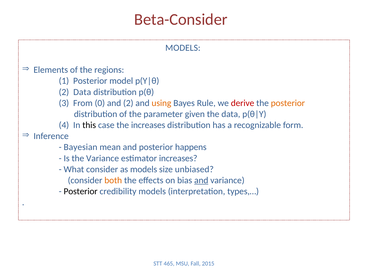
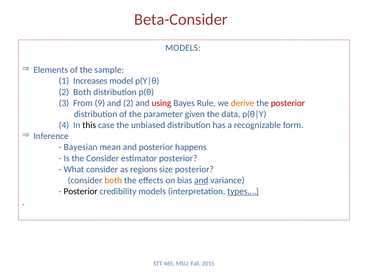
regions: regions -> sample (109, 70)
1 Posterior: Posterior -> Increases (90, 81)
2 Data: Data -> Both (82, 92)
0: 0 -> 9 (100, 103)
using colour: orange -> red (161, 103)
derive colour: red -> orange (243, 103)
posterior colour: orange -> red (288, 103)
the increases: increases -> unbiased (148, 125)
the Variance: Variance -> Consider (103, 158)
estimator increases: increases -> posterior (178, 158)
as models: models -> regions (144, 169)
size unbiased: unbiased -> posterior (194, 169)
types,… underline: none -> present (243, 191)
